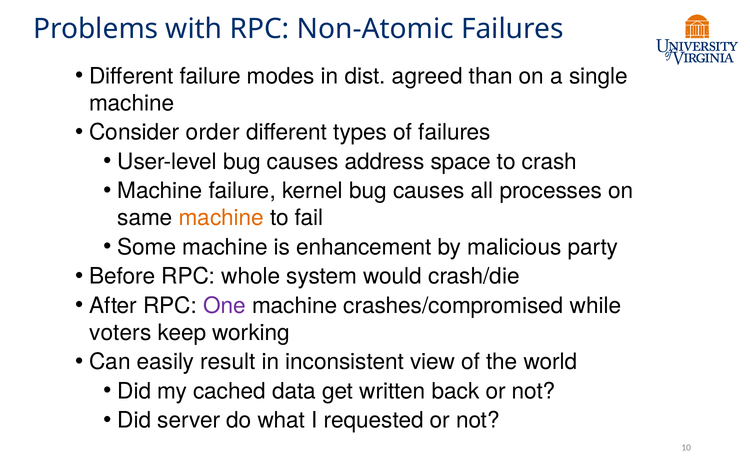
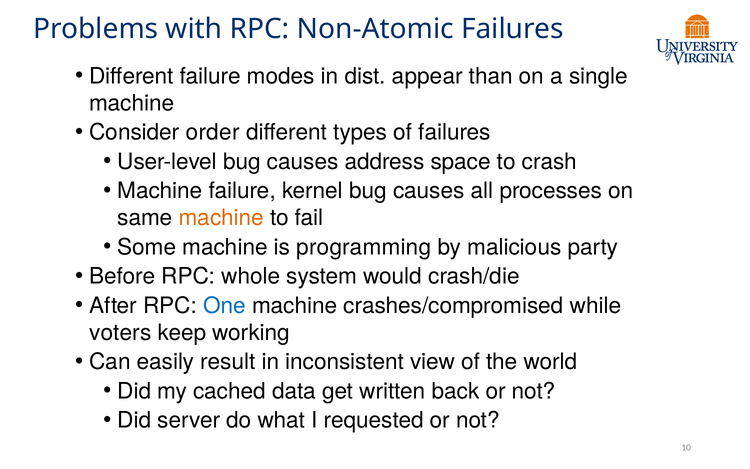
agreed: agreed -> appear (427, 76)
enhancement: enhancement -> programming (364, 247)
One colour: purple -> blue (225, 305)
